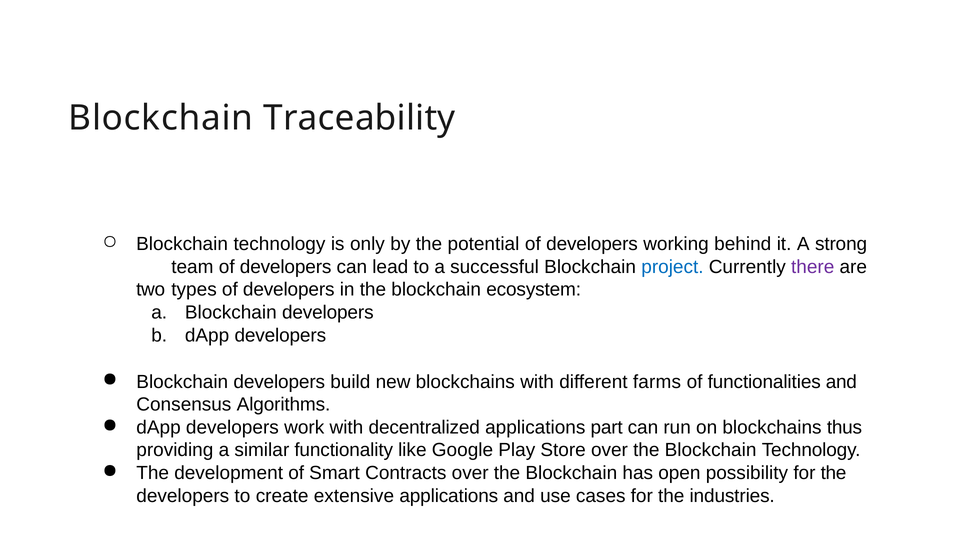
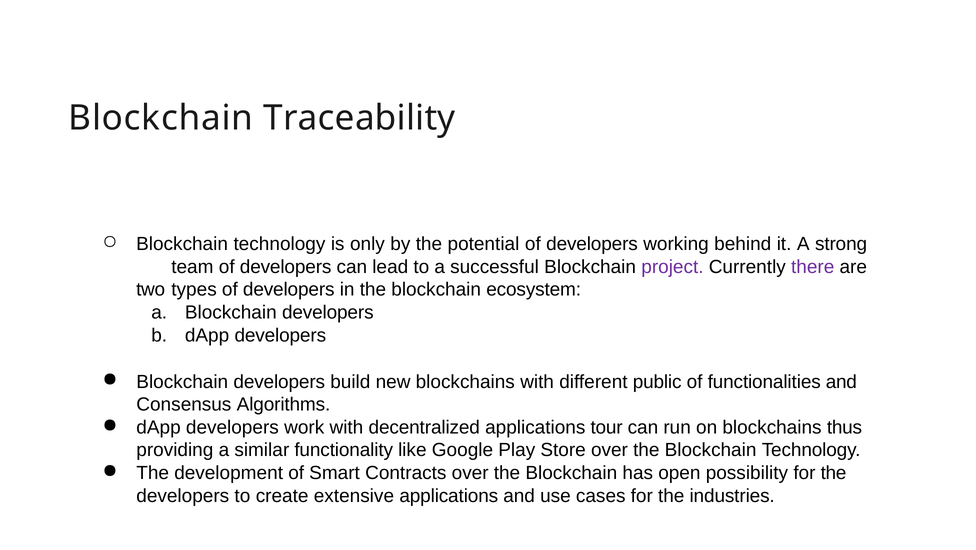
project colour: blue -> purple (672, 267)
farms: farms -> public (657, 382)
part: part -> tour (607, 427)
